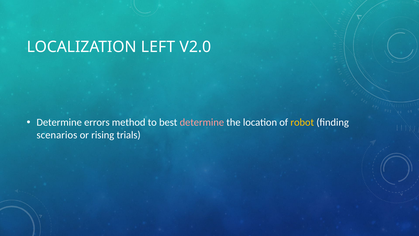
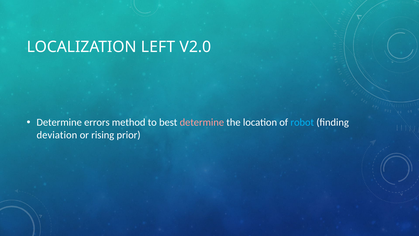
robot colour: yellow -> light blue (302, 122)
scenarios: scenarios -> deviation (57, 135)
trials: trials -> prior (129, 135)
